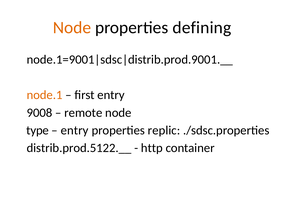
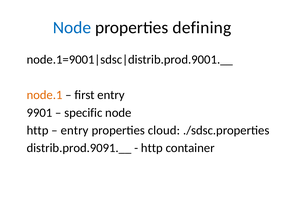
Node colour: orange -> blue (72, 28)
9008: 9008 -> 9901 (39, 113)
remote: remote -> specific (83, 113)
type: type -> http (38, 131)
replic: replic -> cloud (164, 131)
distrib.prod.5122.__: distrib.prod.5122.__ -> distrib.prod.9091.__ (79, 149)
